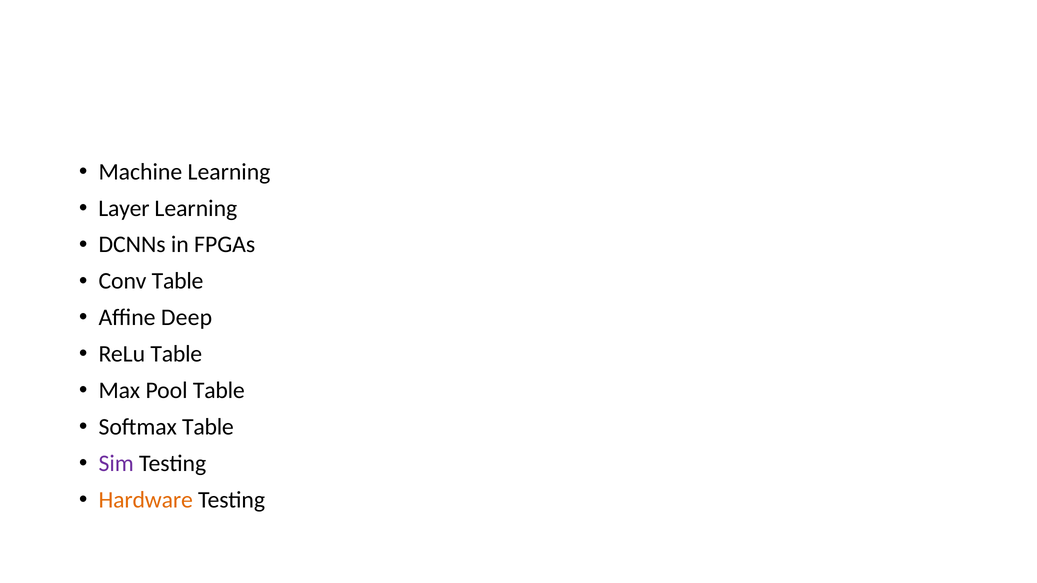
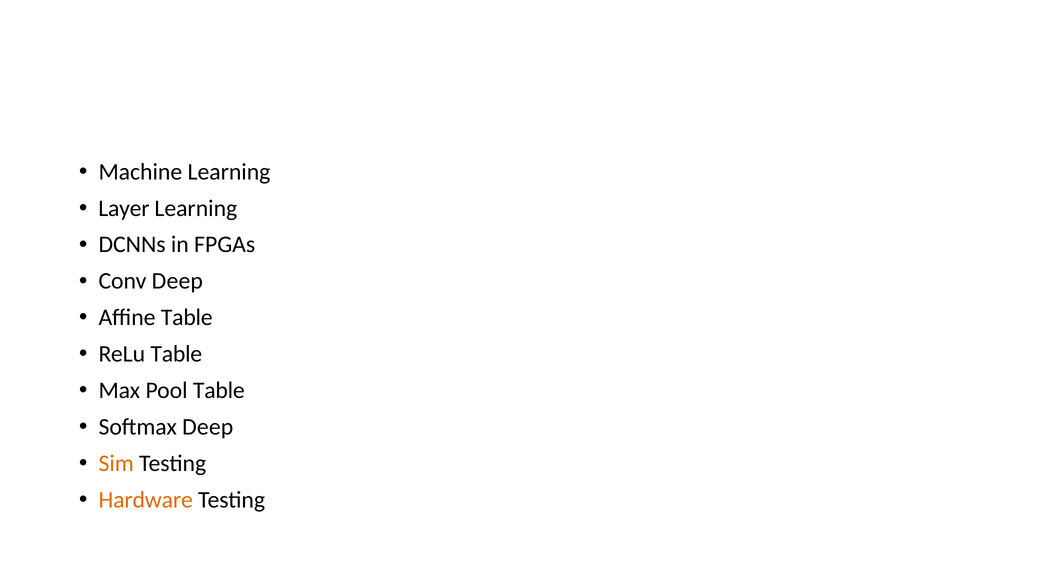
Conv Table: Table -> Deep (177, 281)
Affine Deep: Deep -> Table (187, 318)
Softmax Table: Table -> Deep (208, 427)
Sim colour: purple -> orange (116, 464)
